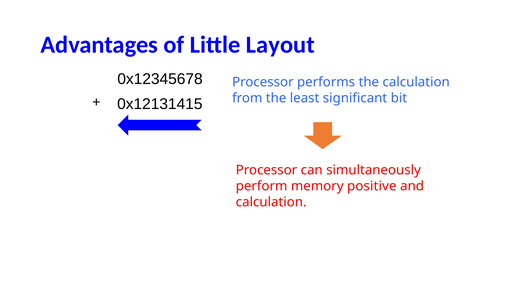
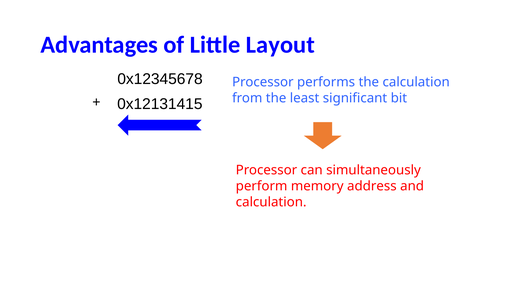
positive: positive -> address (372, 186)
